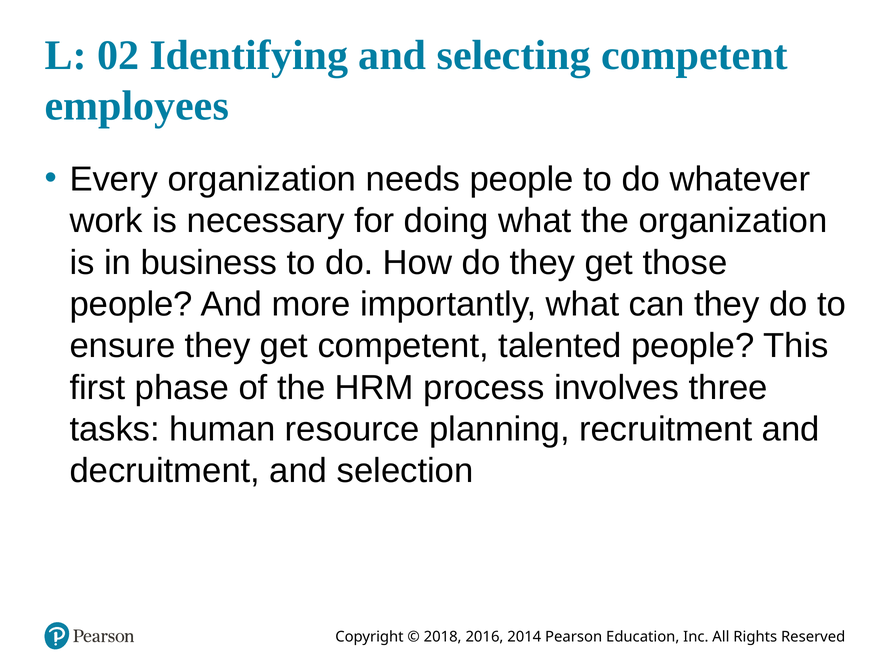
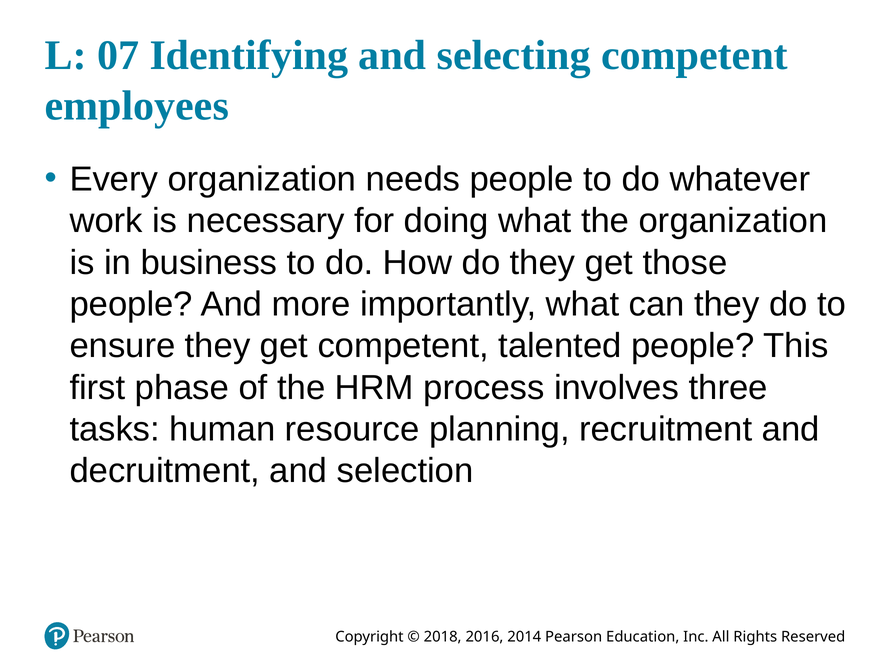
02: 02 -> 07 (118, 55)
